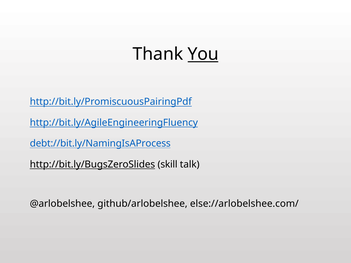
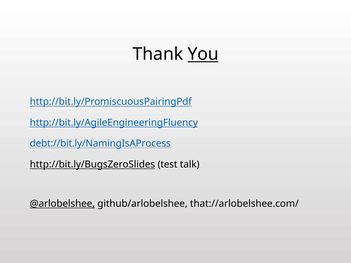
skill: skill -> test (168, 164)
@arlobelshee underline: none -> present (62, 204)
else://arlobelshee.com/: else://arlobelshee.com/ -> that://arlobelshee.com/ (244, 204)
